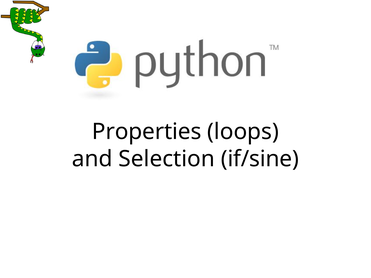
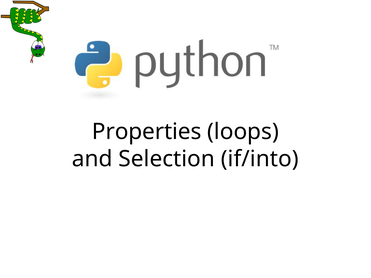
if/sine: if/sine -> if/into (260, 159)
